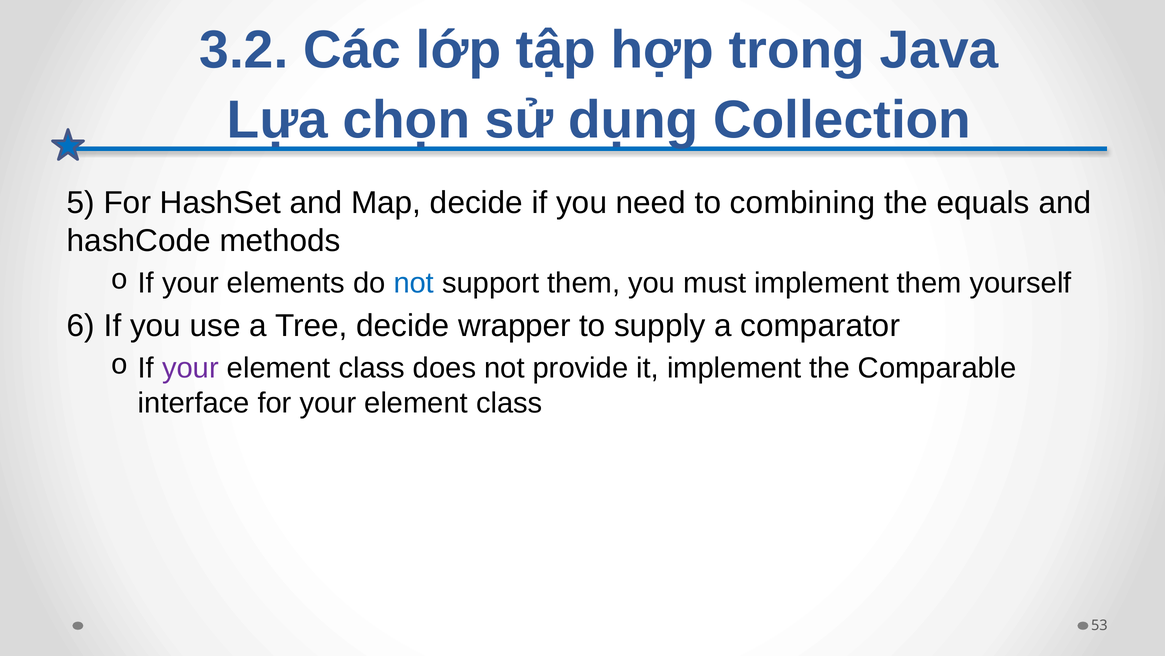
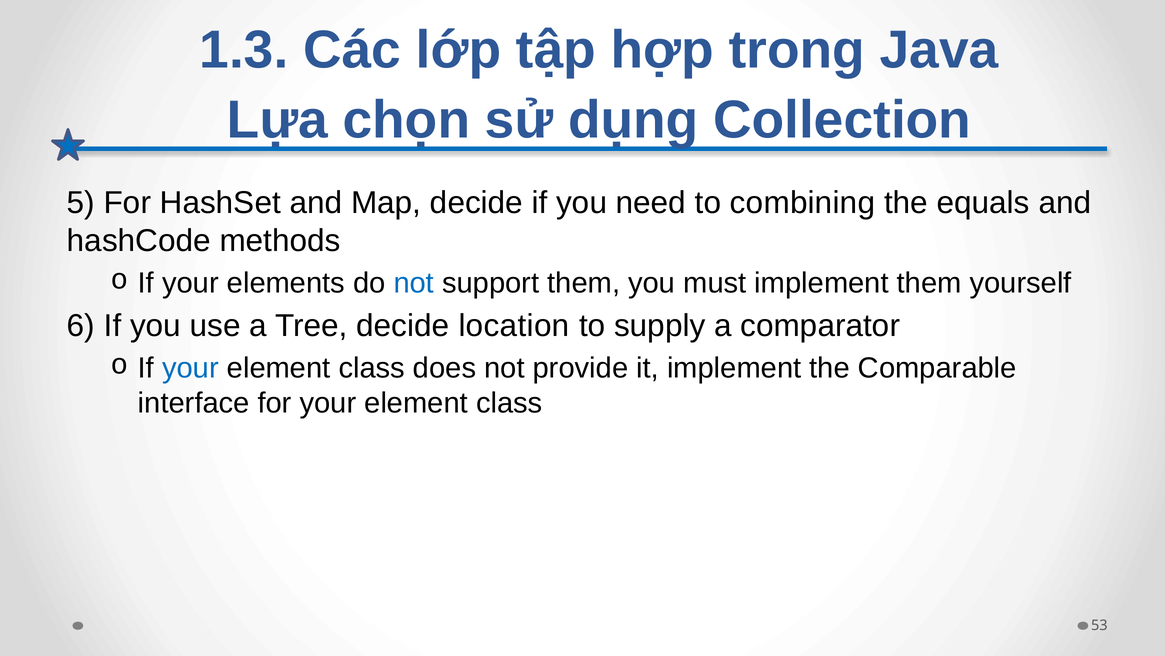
3.2: 3.2 -> 1.3 (244, 50)
wrapper: wrapper -> location (514, 326)
your colour: purple -> blue (190, 368)
